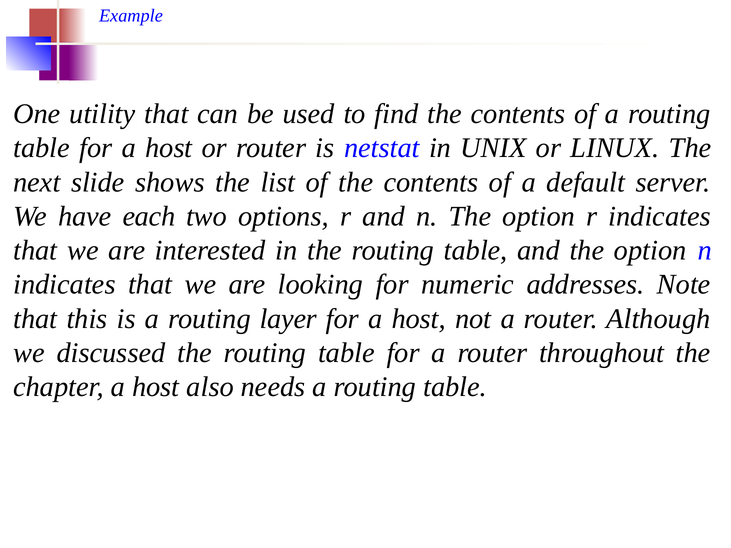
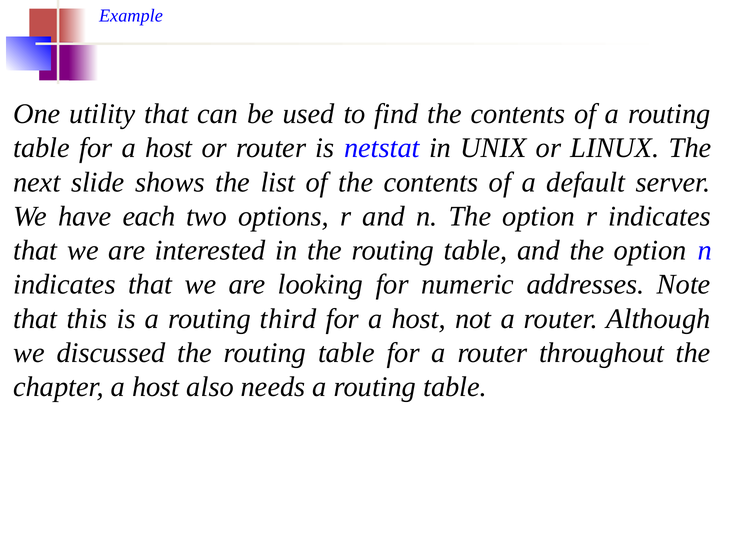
layer: layer -> third (288, 319)
